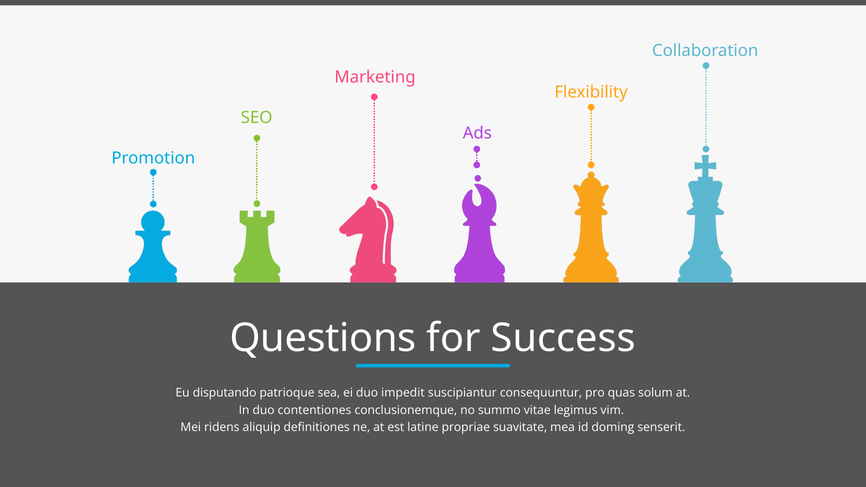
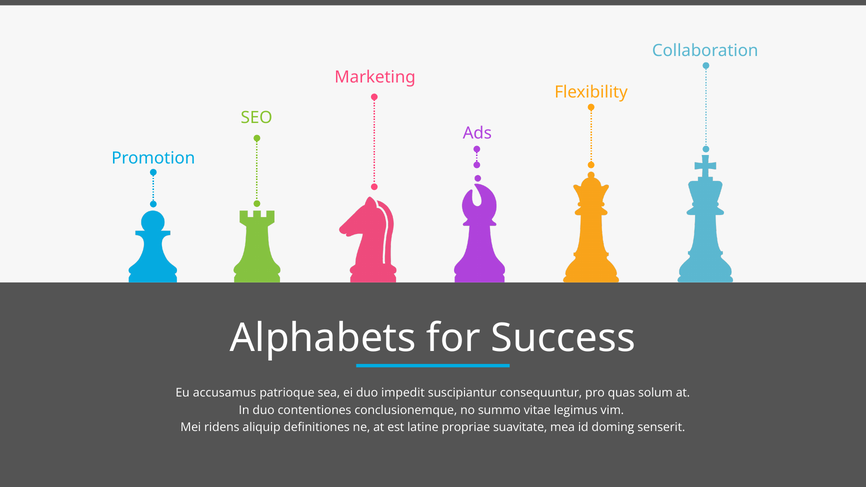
Questions: Questions -> Alphabets (323, 338)
disputando: disputando -> accusamus (225, 393)
